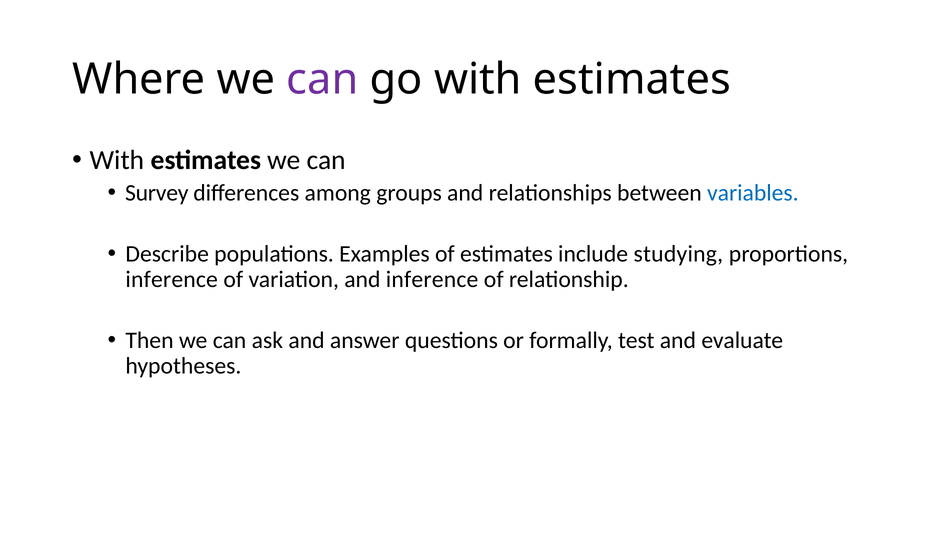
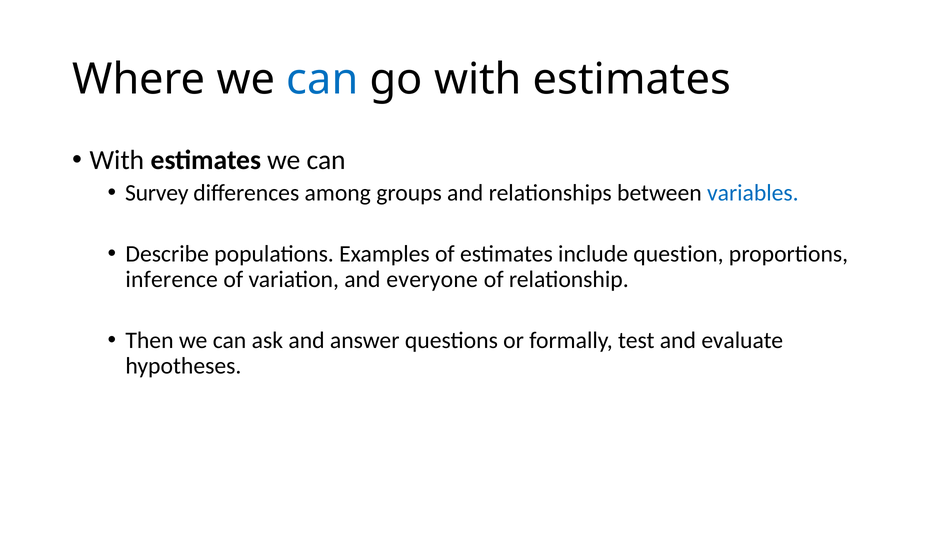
can colour: purple -> blue (322, 80)
studying: studying -> question (678, 254)
and inference: inference -> everyone (432, 279)
